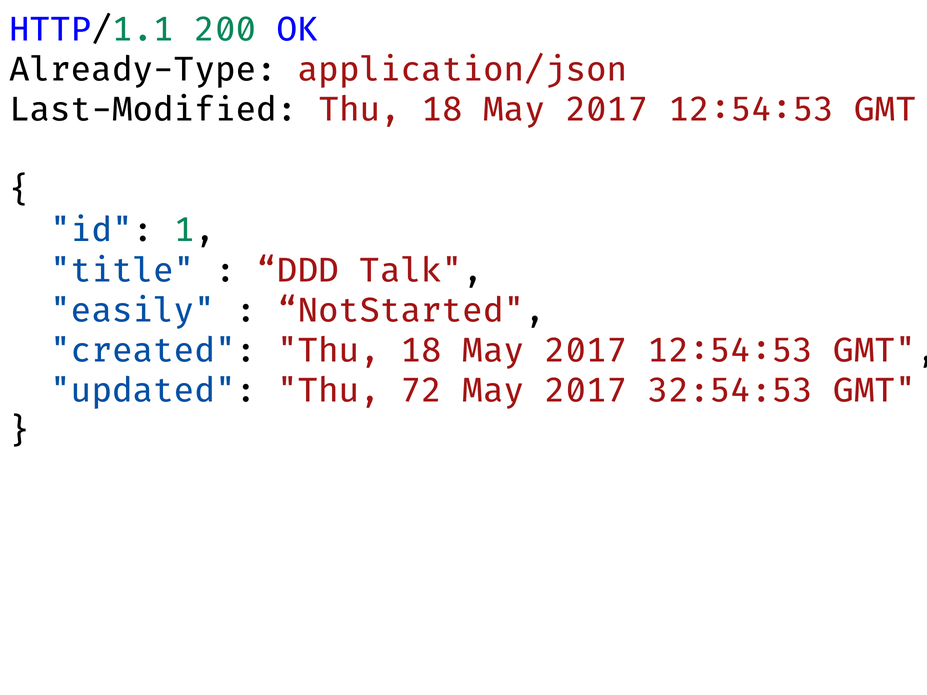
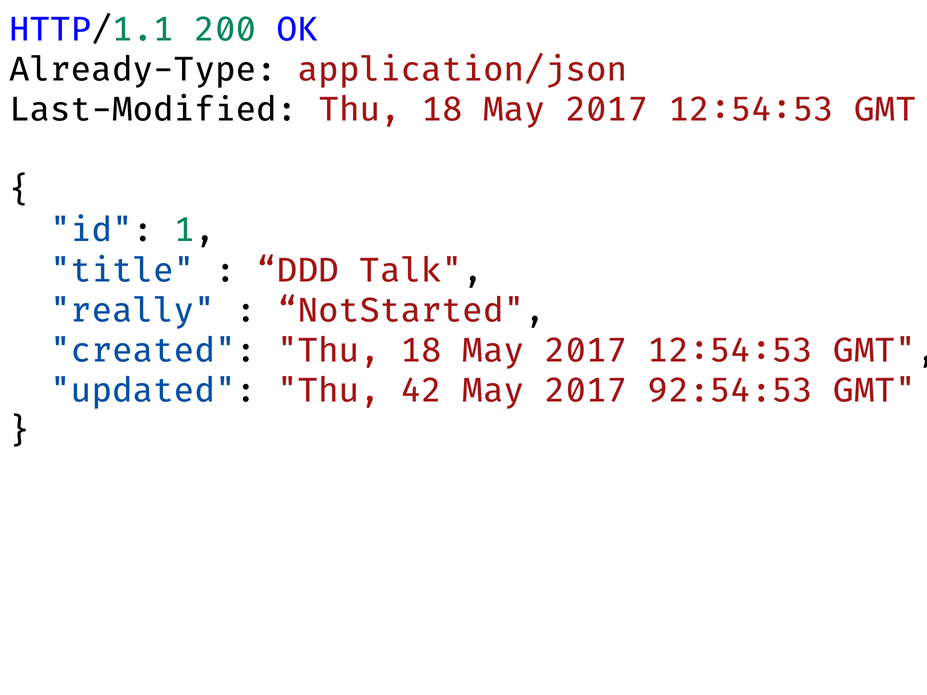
easily: easily -> really (133, 311)
72: 72 -> 42 (421, 391)
32:54:53: 32:54:53 -> 92:54:53 (730, 391)
